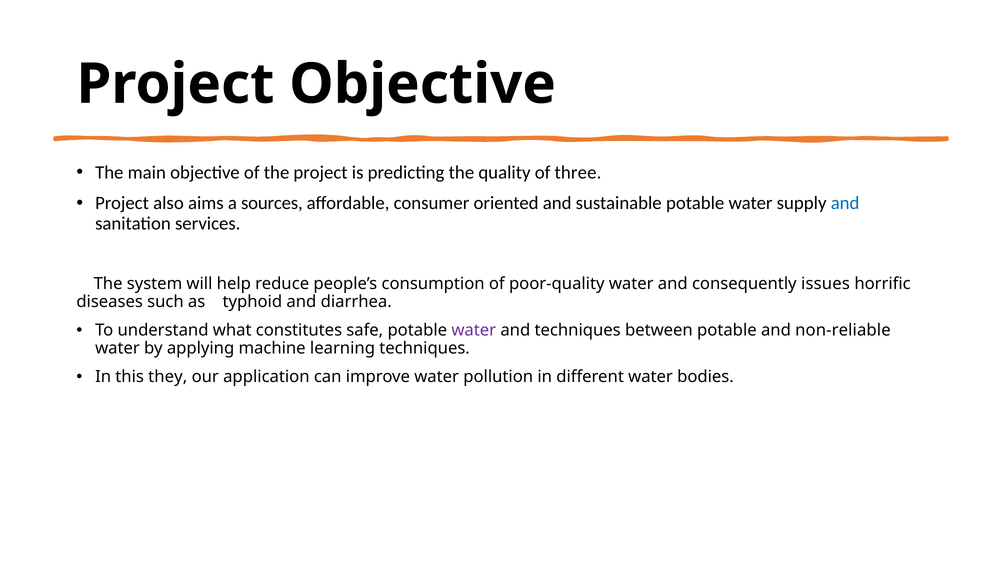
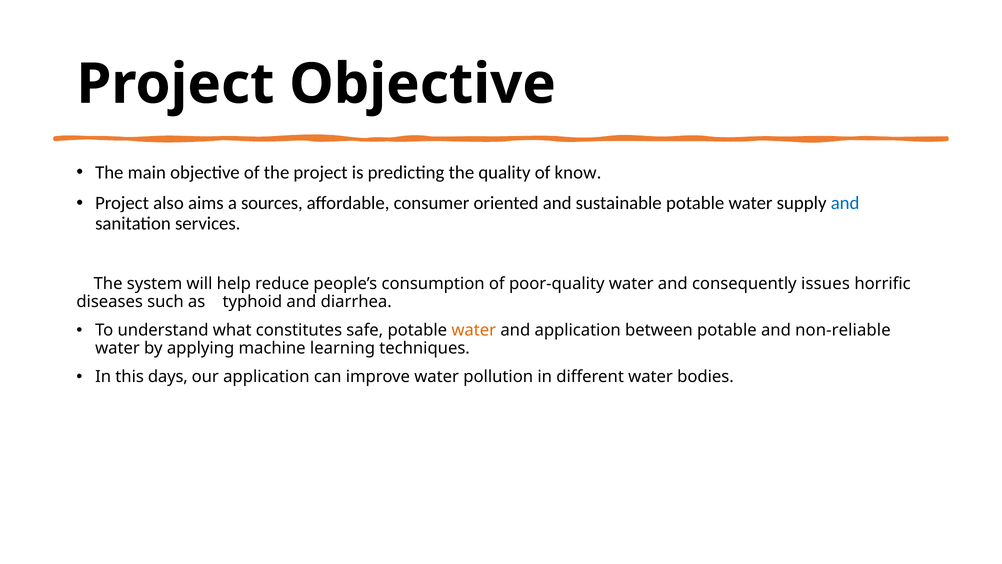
three: three -> know (578, 172)
water colour: purple -> orange (474, 330)
and techniques: techniques -> application (578, 330)
they: they -> days (168, 377)
